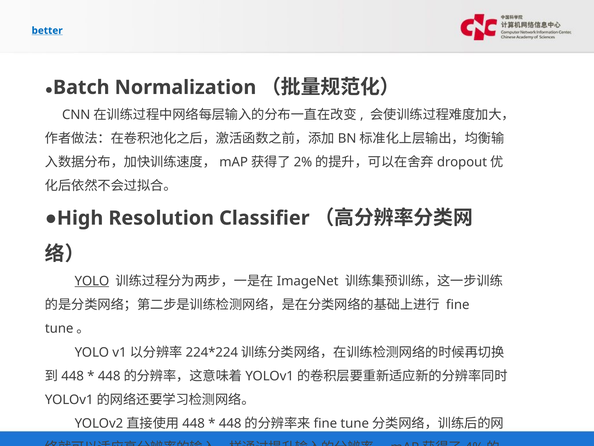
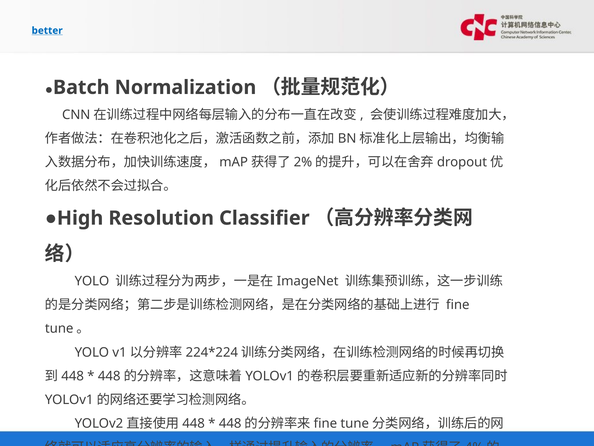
YOLO underline: present -> none (92, 281)
